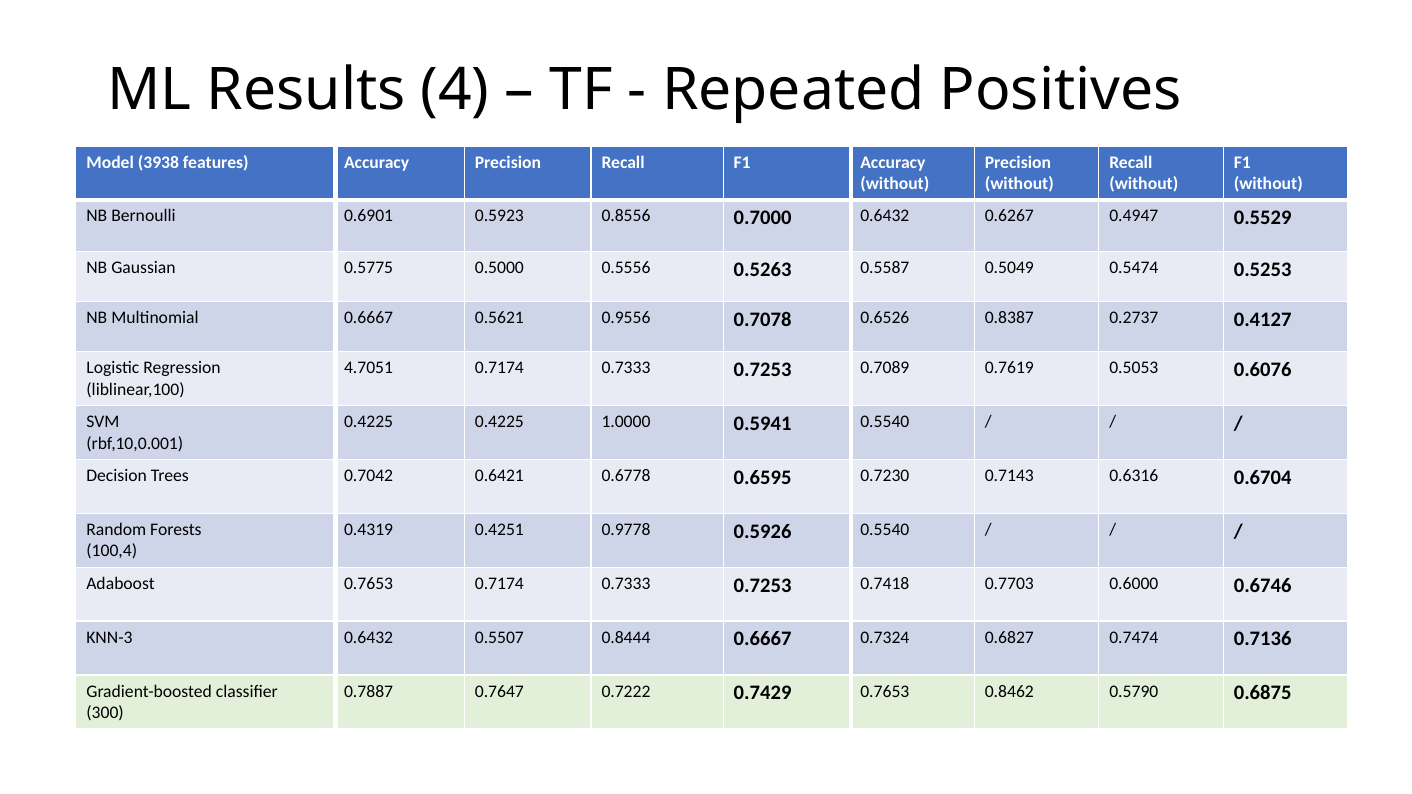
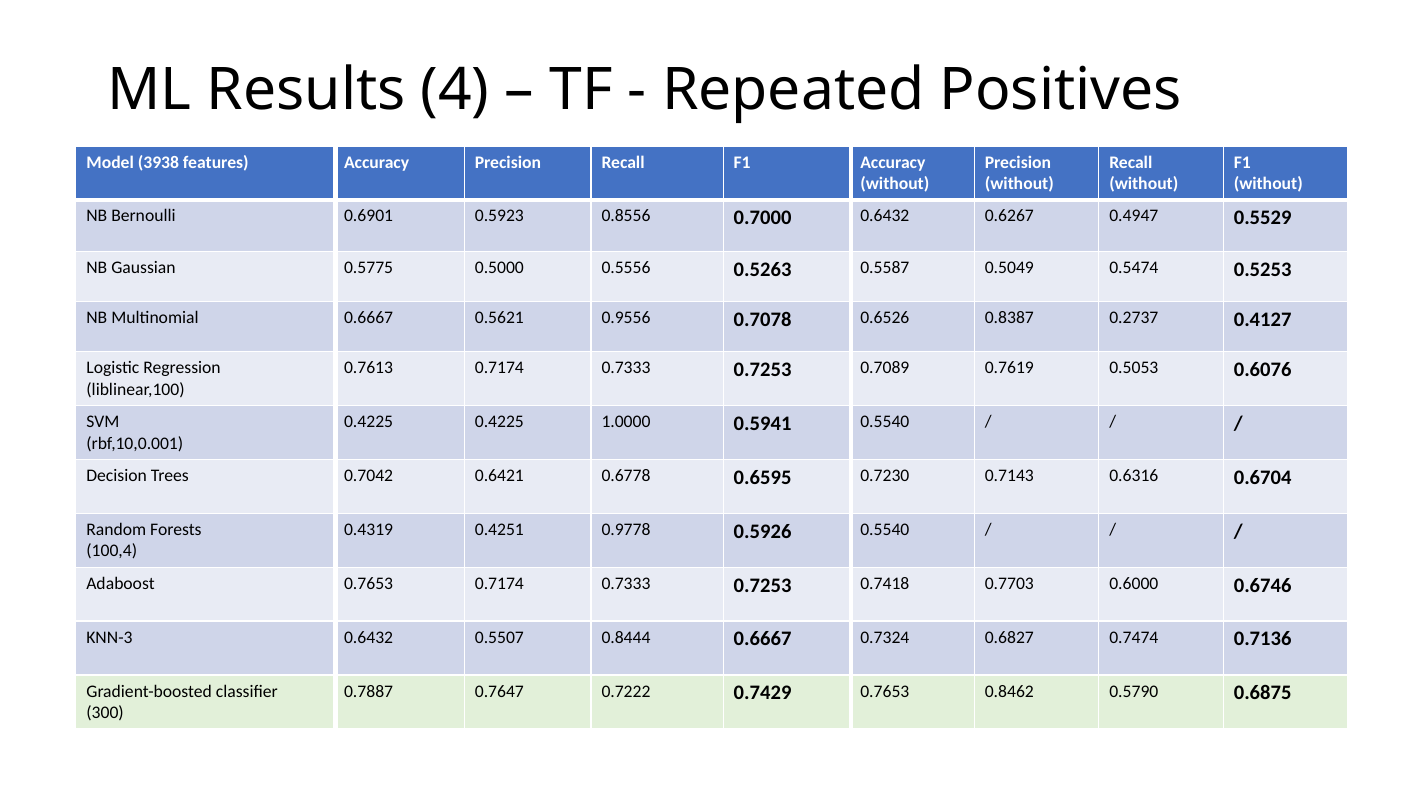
4.7051: 4.7051 -> 0.7613 (369, 368)
